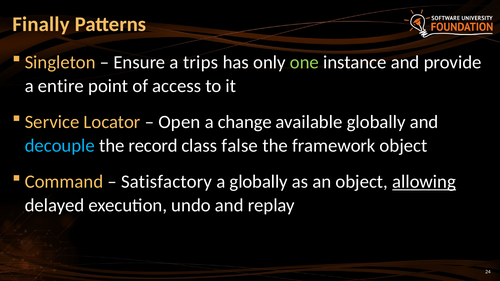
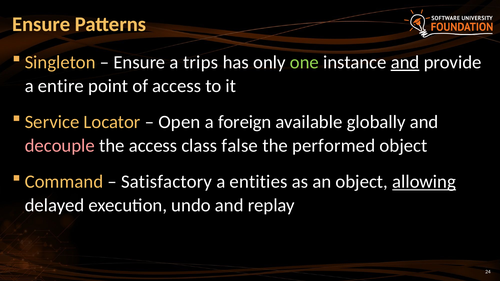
Finally: Finally -> Ensure (41, 24)
and underline: none -> present (405, 62)
change: change -> foreign (245, 122)
decouple colour: light blue -> pink (60, 146)
the record: record -> access (153, 146)
framework: framework -> performed (334, 146)
a globally: globally -> entities (259, 182)
